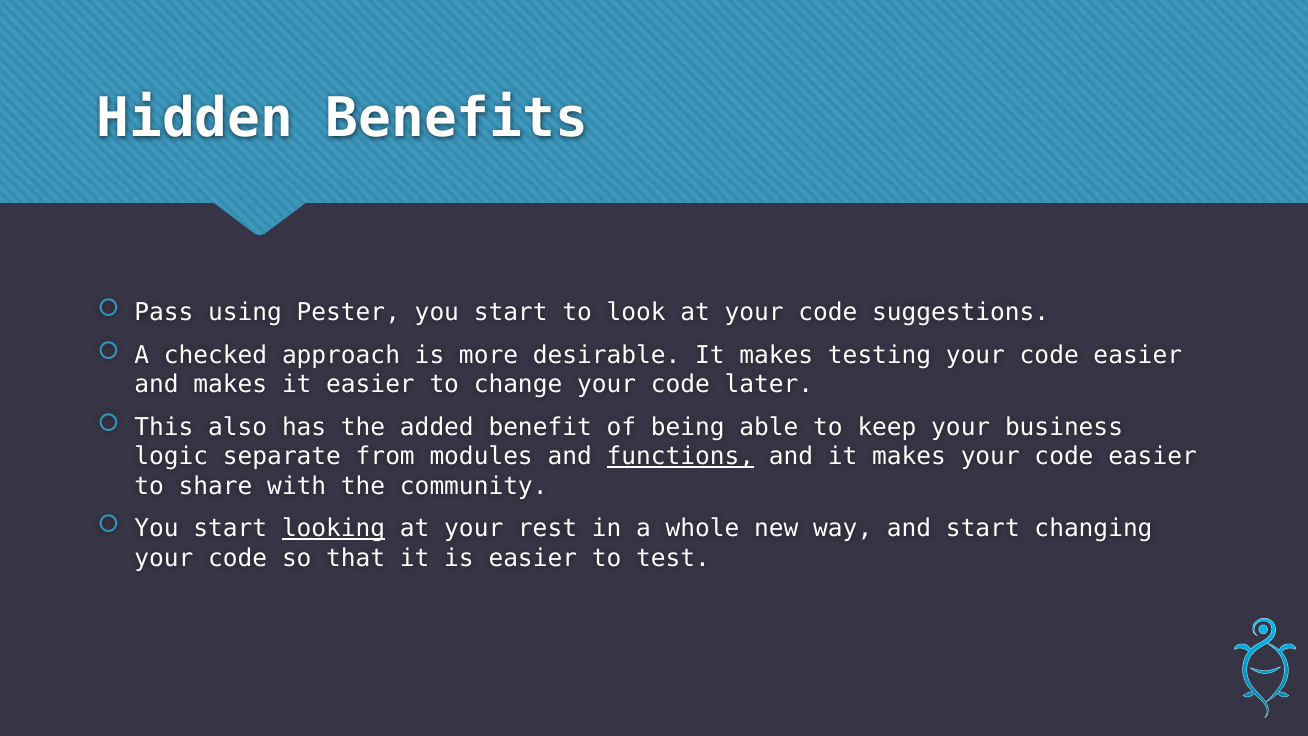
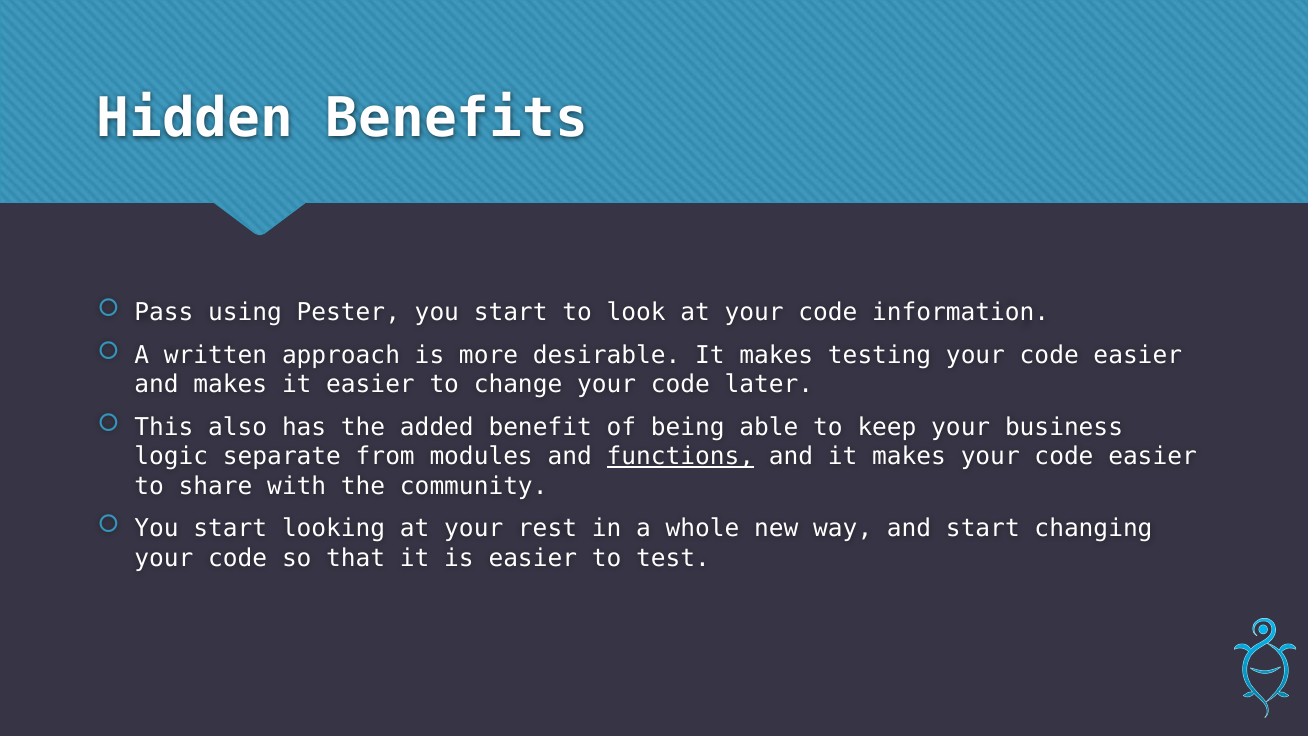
suggestions: suggestions -> information (961, 313)
checked: checked -> written (216, 355)
looking underline: present -> none (334, 528)
